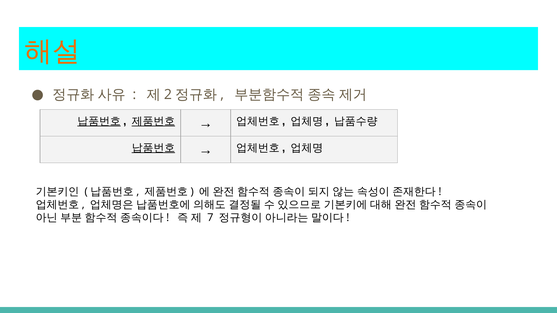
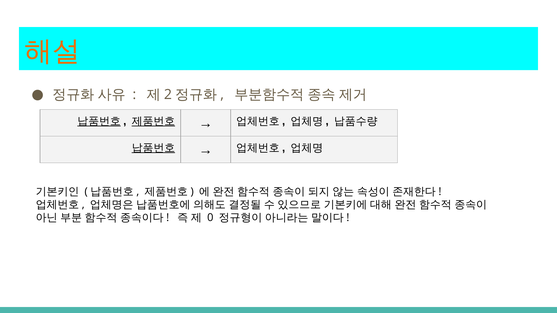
7: 7 -> 0 (210, 218)
